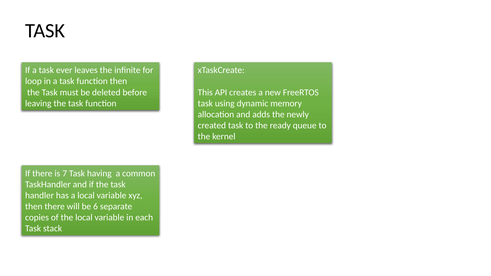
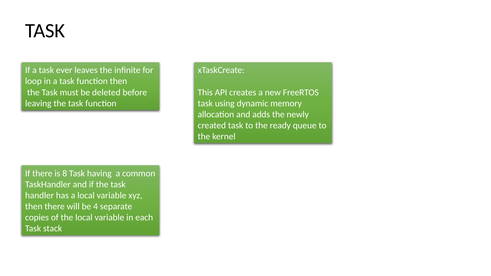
7: 7 -> 8 (65, 173)
6: 6 -> 4 (96, 207)
